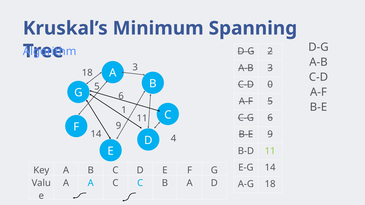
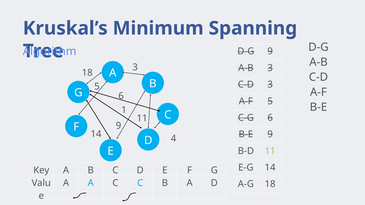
D-G 2: 2 -> 9 (270, 51)
C-D 0: 0 -> 3 (270, 85)
